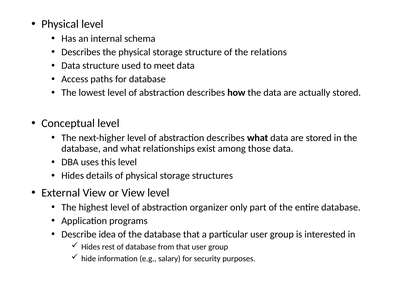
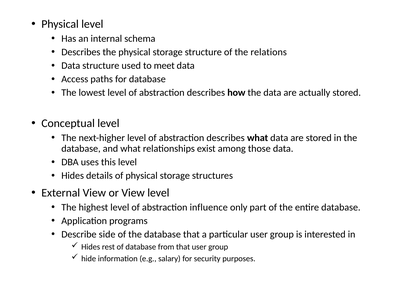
organizer: organizer -> influence (209, 207)
idea: idea -> side (107, 235)
